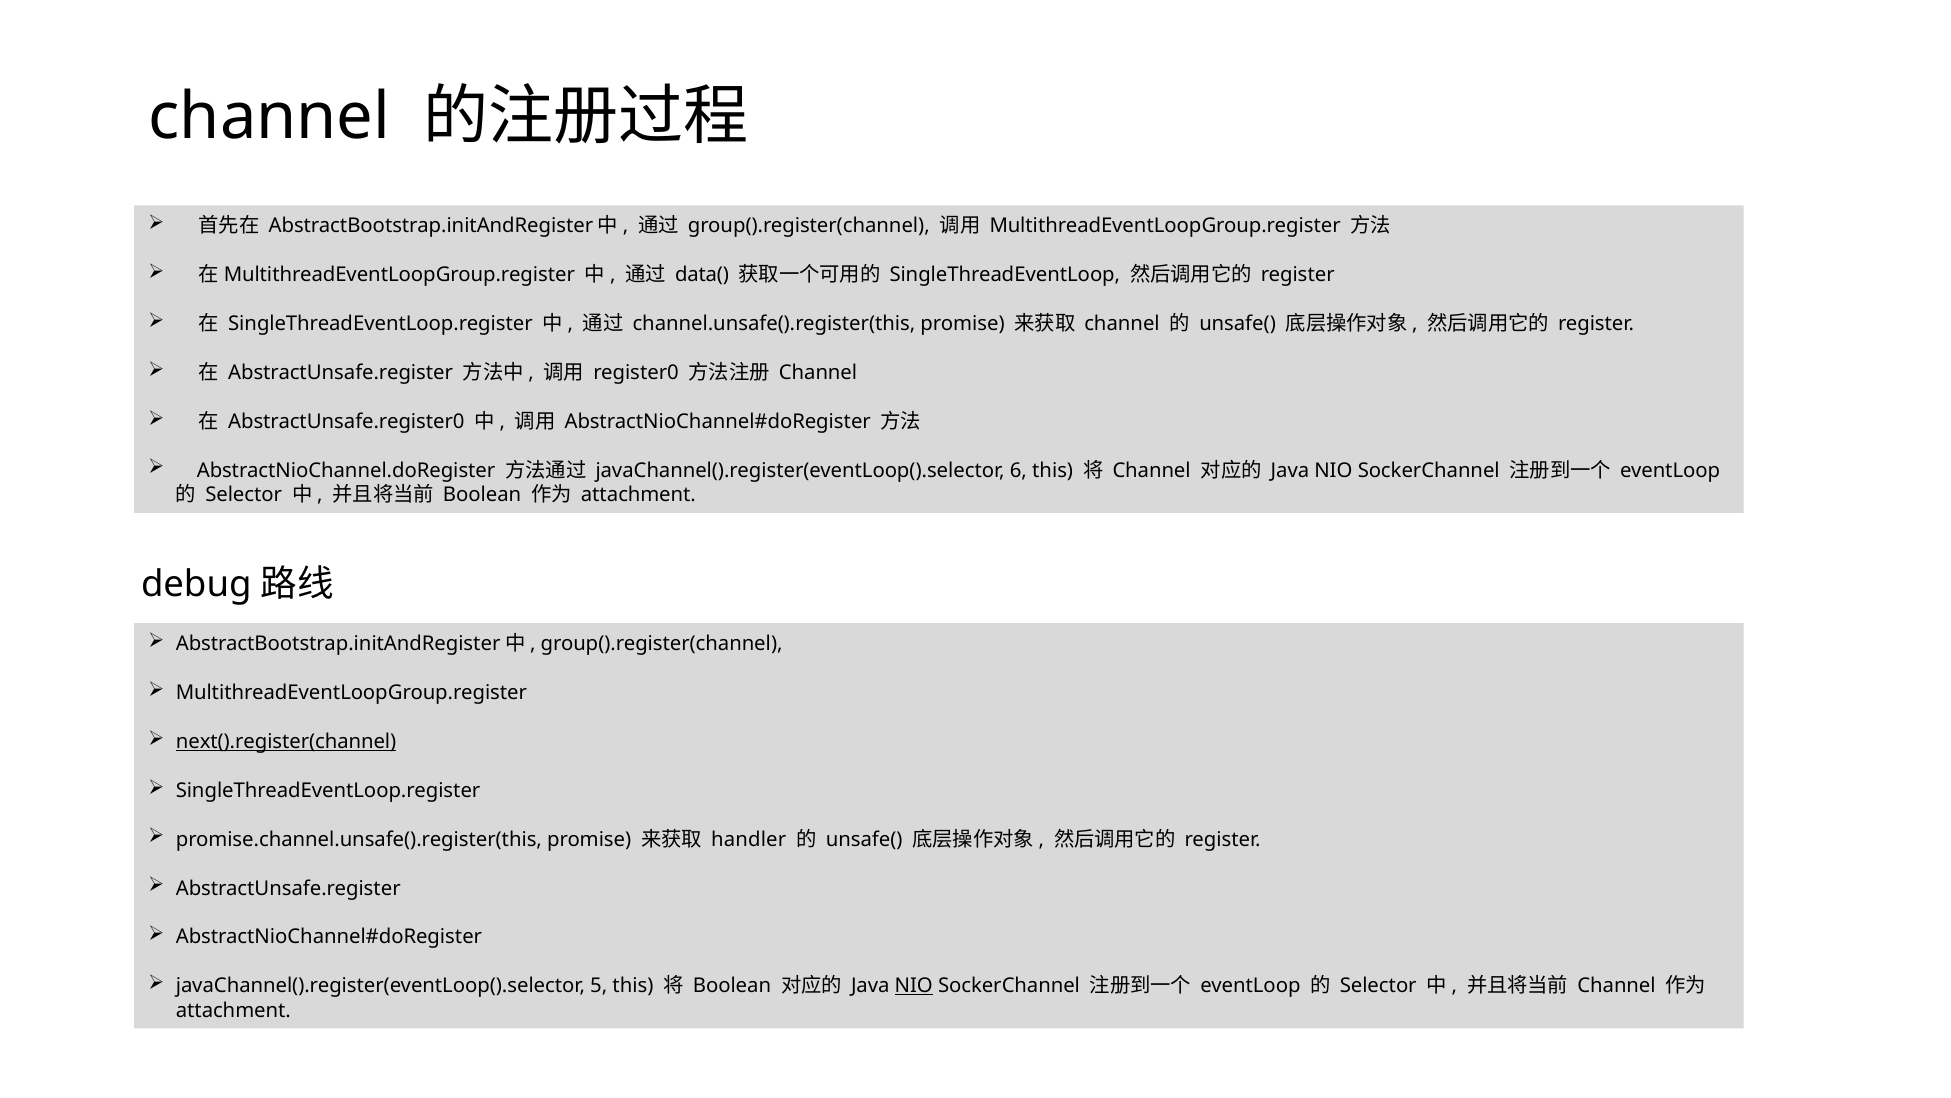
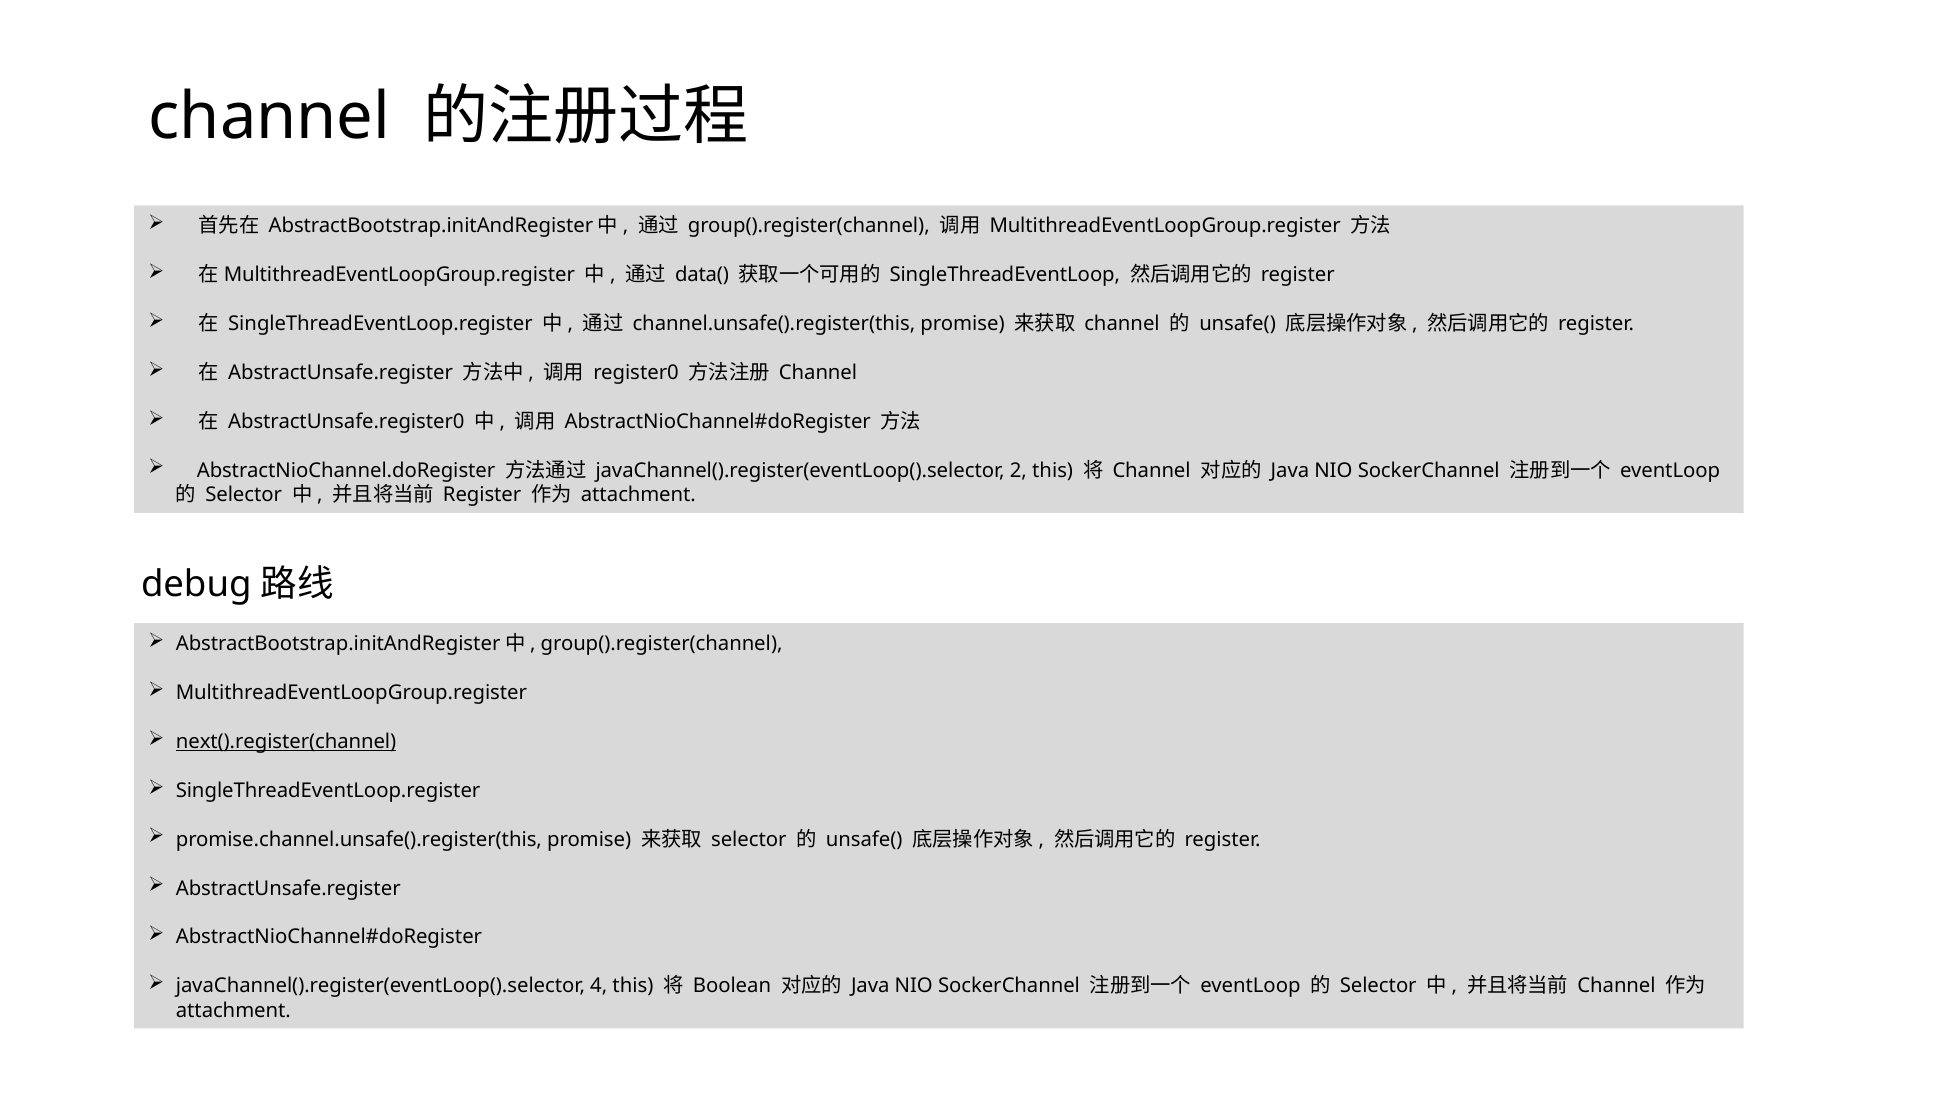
6: 6 -> 2 (1018, 470)
Boolean: Boolean -> Register (482, 495)
handler: handler -> selector (749, 839)
5: 5 -> 4 (599, 986)
NIO underline: present -> none (914, 986)
